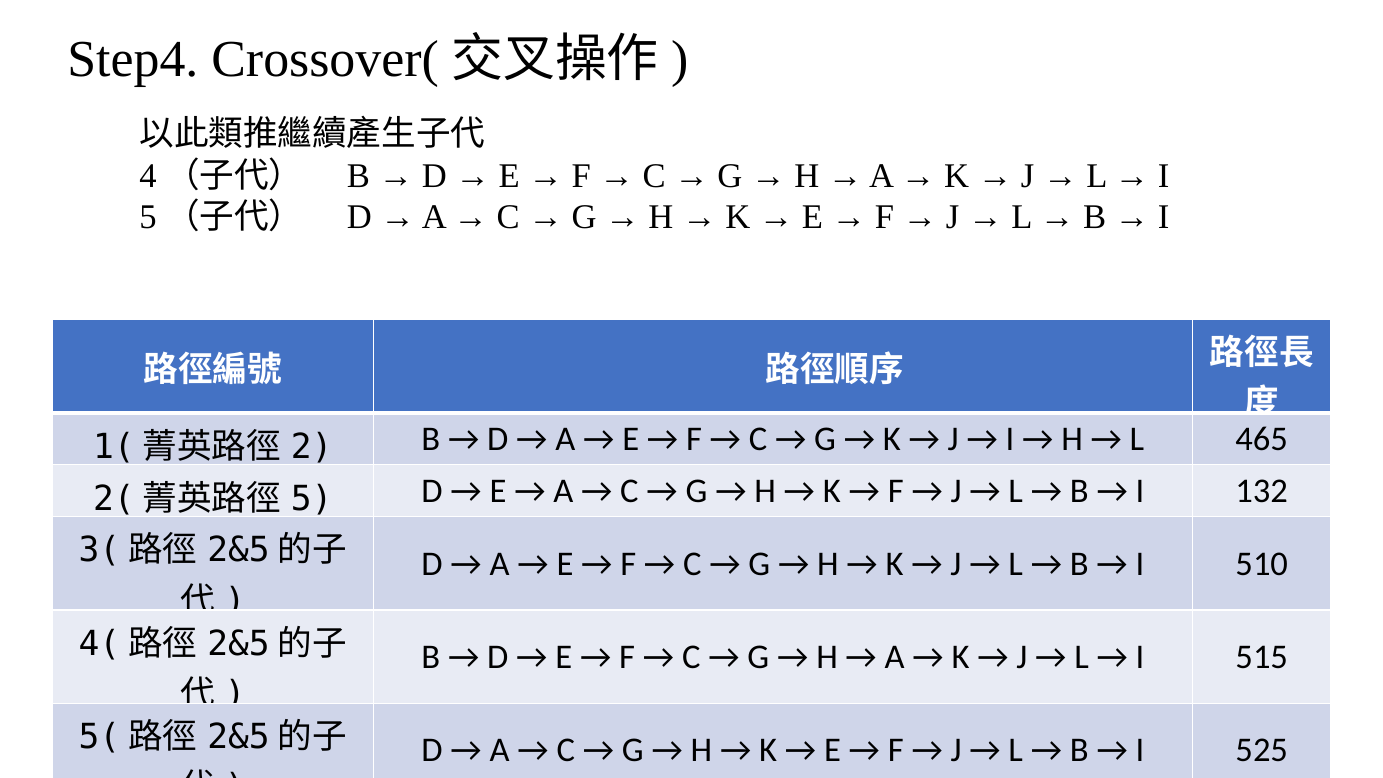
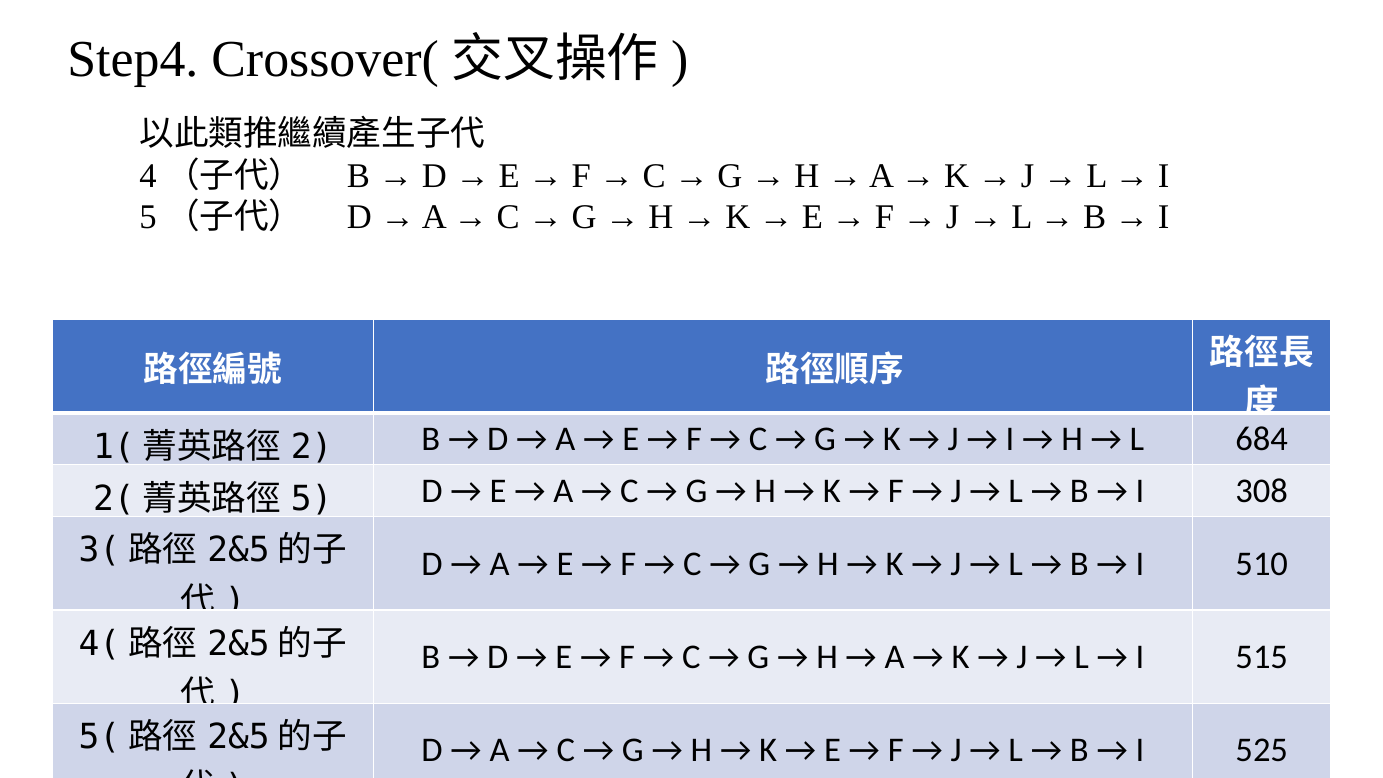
465: 465 -> 684 (1262, 439)
132: 132 -> 308 (1262, 491)
